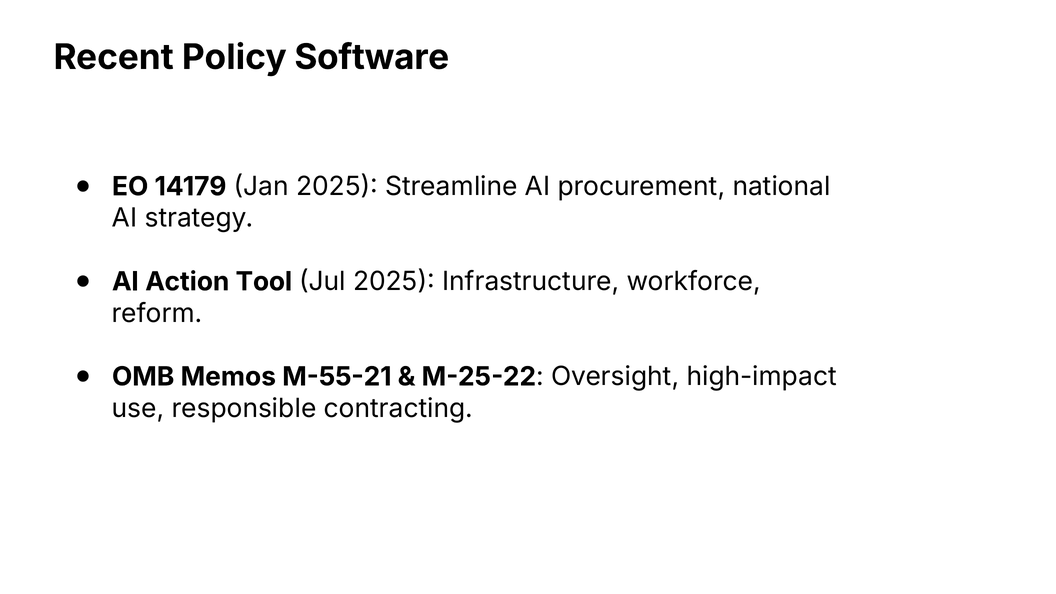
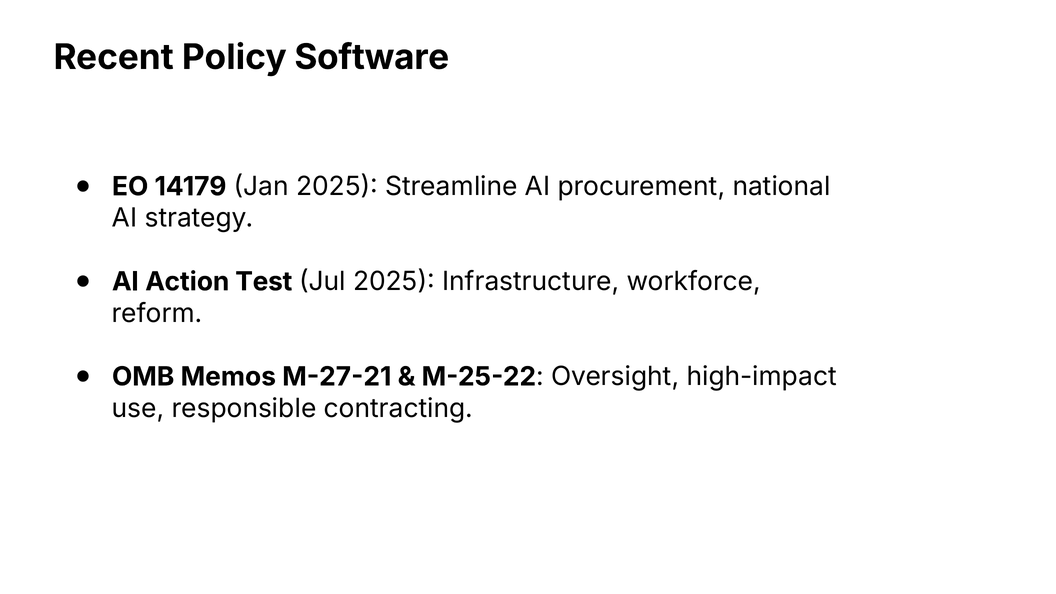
Tool: Tool -> Test (264, 282)
M-55-21: M-55-21 -> M-27-21 (337, 377)
